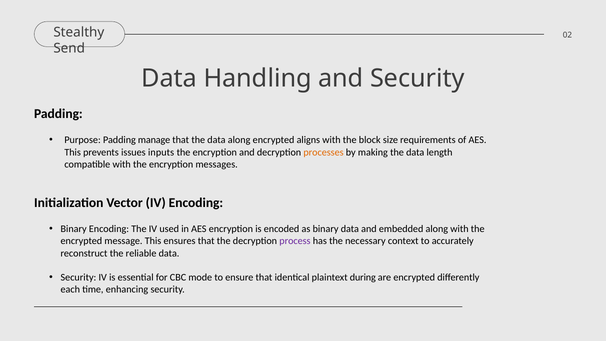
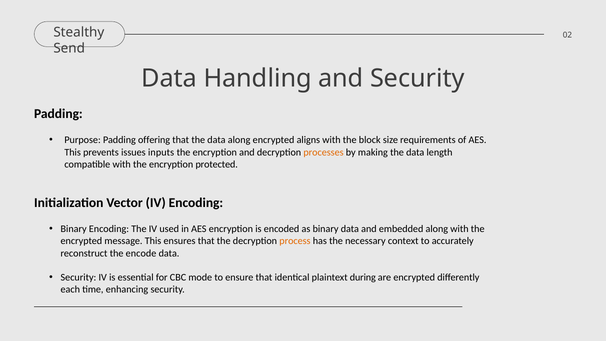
manage: manage -> offering (154, 140)
messages: messages -> protected (217, 164)
process colour: purple -> orange (295, 241)
reliable: reliable -> encode (141, 253)
